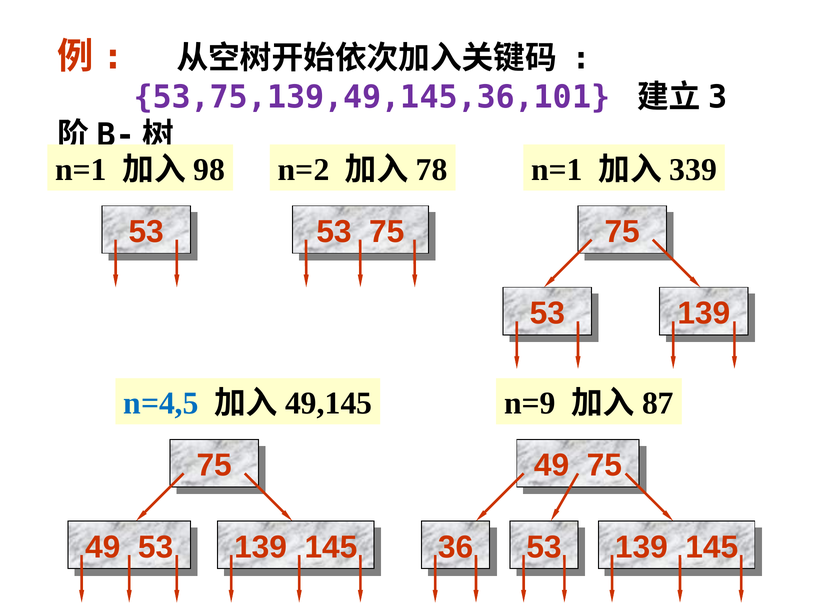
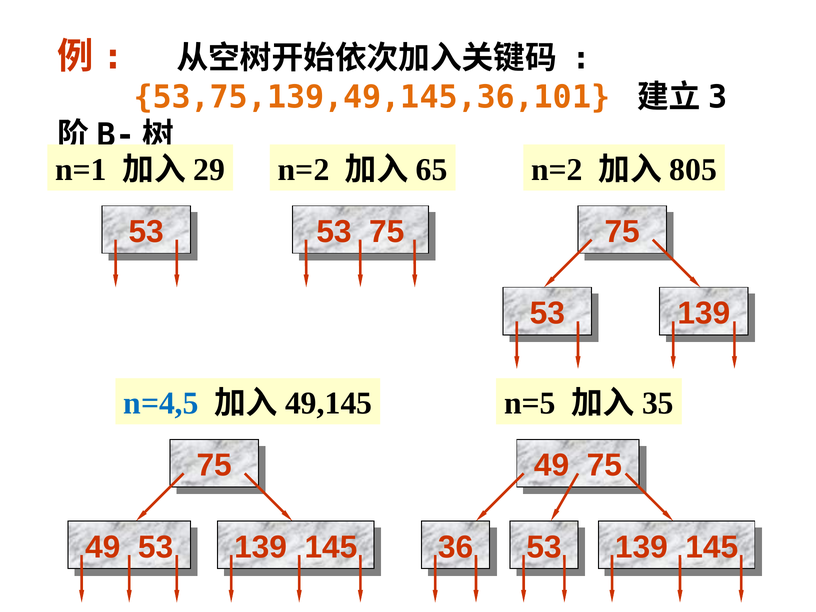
53,75,139,49,145,36,101 colour: purple -> orange (372, 97)
98: 98 -> 29 (209, 170)
78: 78 -> 65 (432, 170)
n=1: n=1 -> n=2 (557, 170)
339: 339 -> 805 (693, 170)
n=9: n=9 -> n=5 (530, 404)
87: 87 -> 35 (658, 404)
